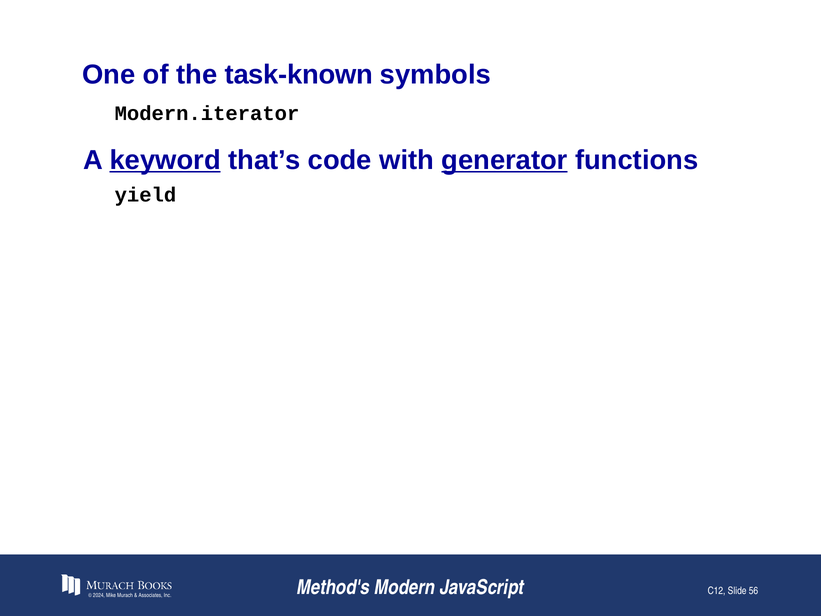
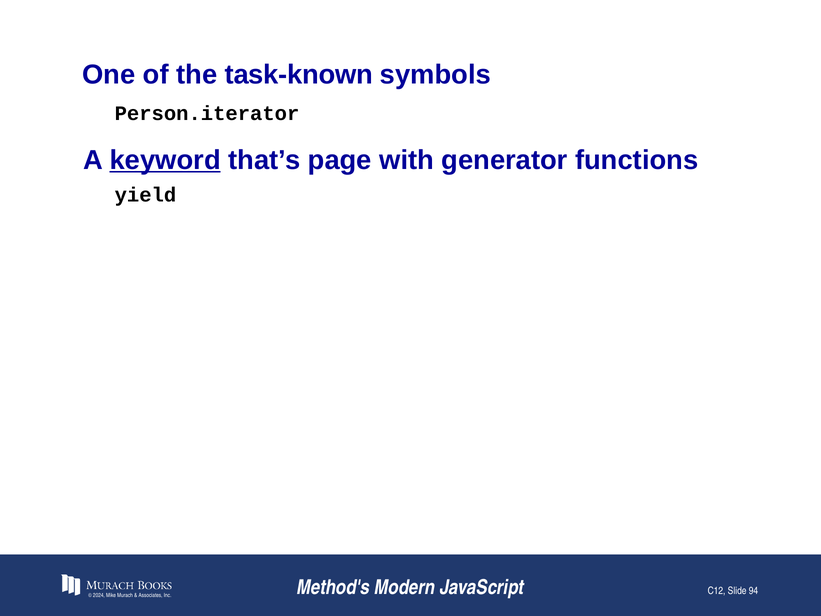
Modern.iterator: Modern.iterator -> Person.iterator (207, 114)
code: code -> page (340, 160)
generator underline: present -> none (505, 160)
56: 56 -> 94 (753, 591)
